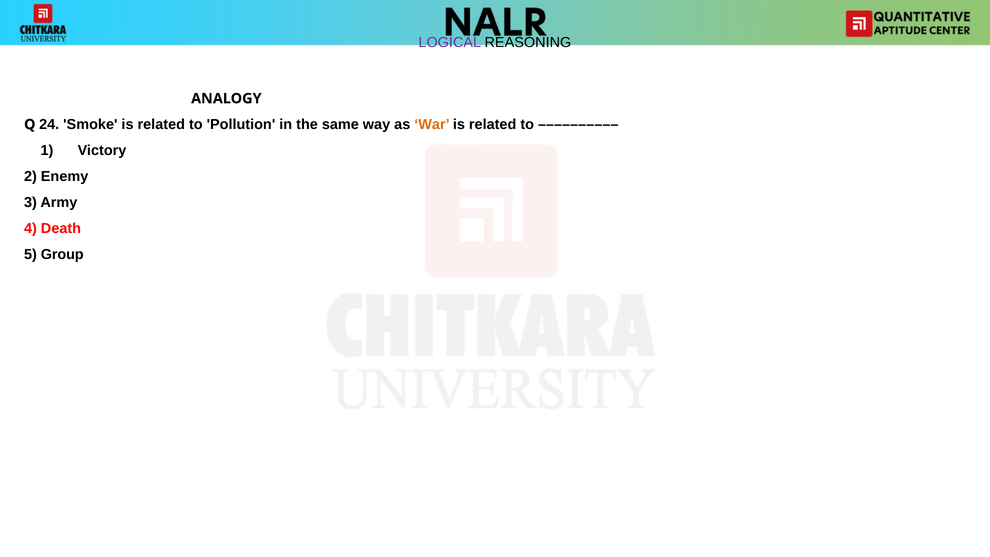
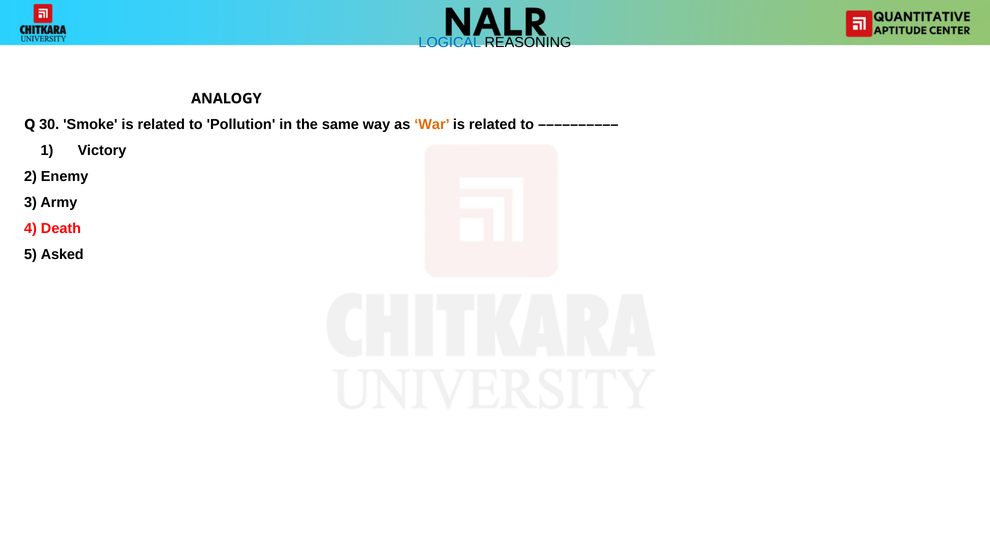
LOGICAL colour: purple -> blue (450, 43)
24: 24 -> 30 (49, 124)
Group: Group -> Asked (62, 254)
